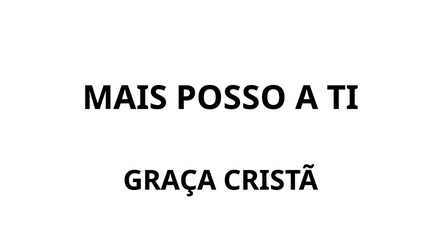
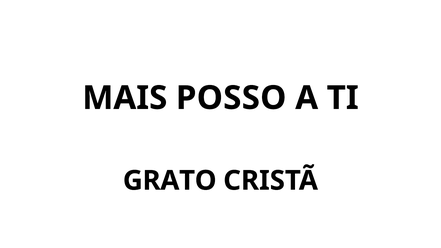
GRAÇA: GRAÇA -> GRATO (170, 181)
